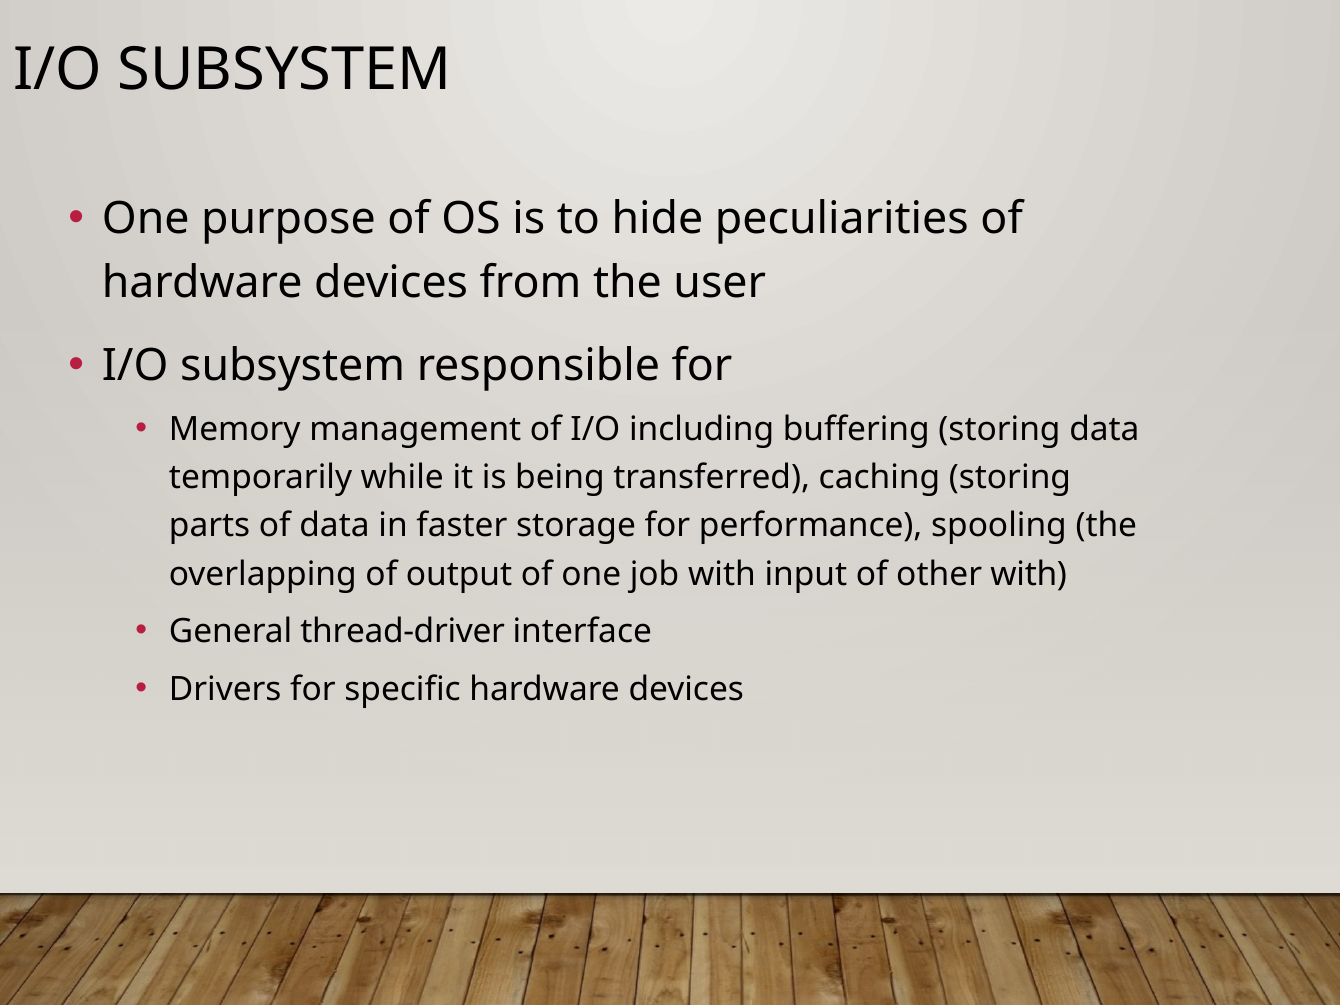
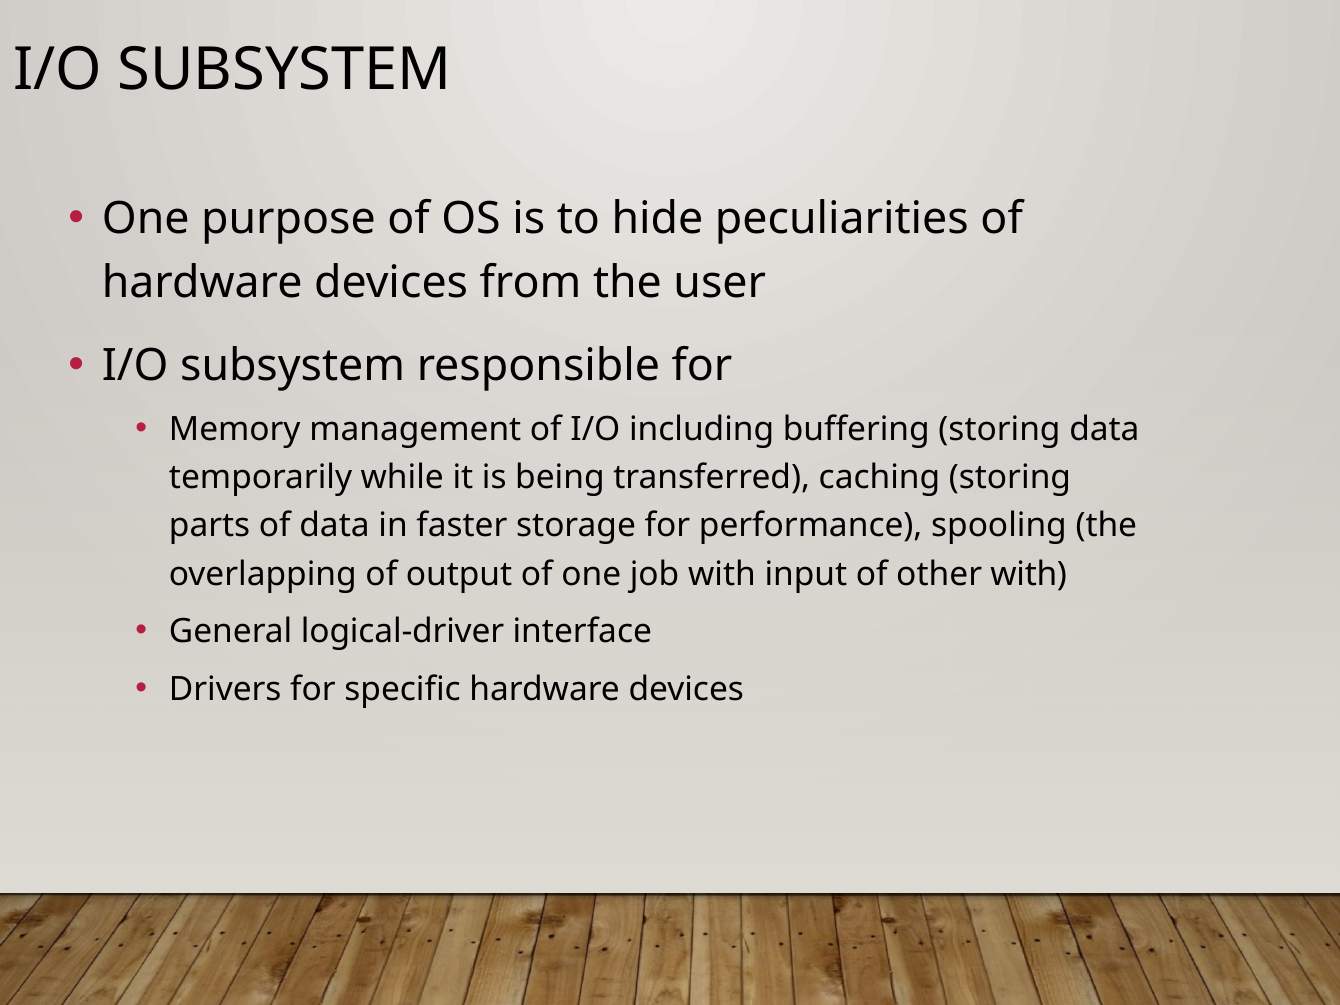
thread-driver: thread-driver -> logical-driver (403, 632)
